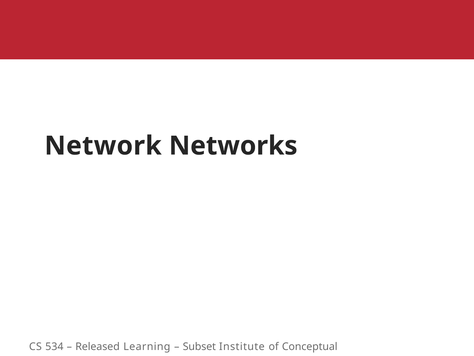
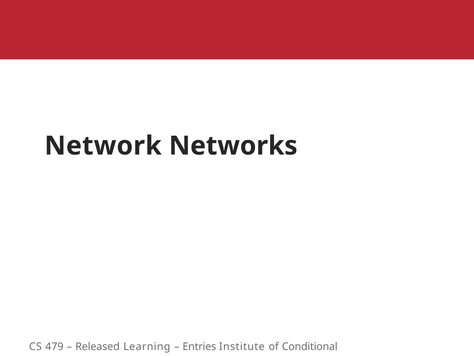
534: 534 -> 479 (54, 346)
Subset: Subset -> Entries (199, 346)
Conceptual: Conceptual -> Conditional (310, 346)
